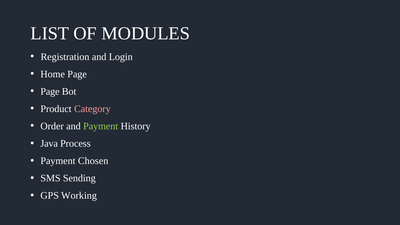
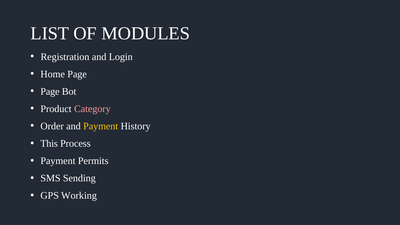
Payment colour: light green -> yellow (101, 126)
Java: Java -> This (49, 144)
Chosen: Chosen -> Permits (93, 161)
